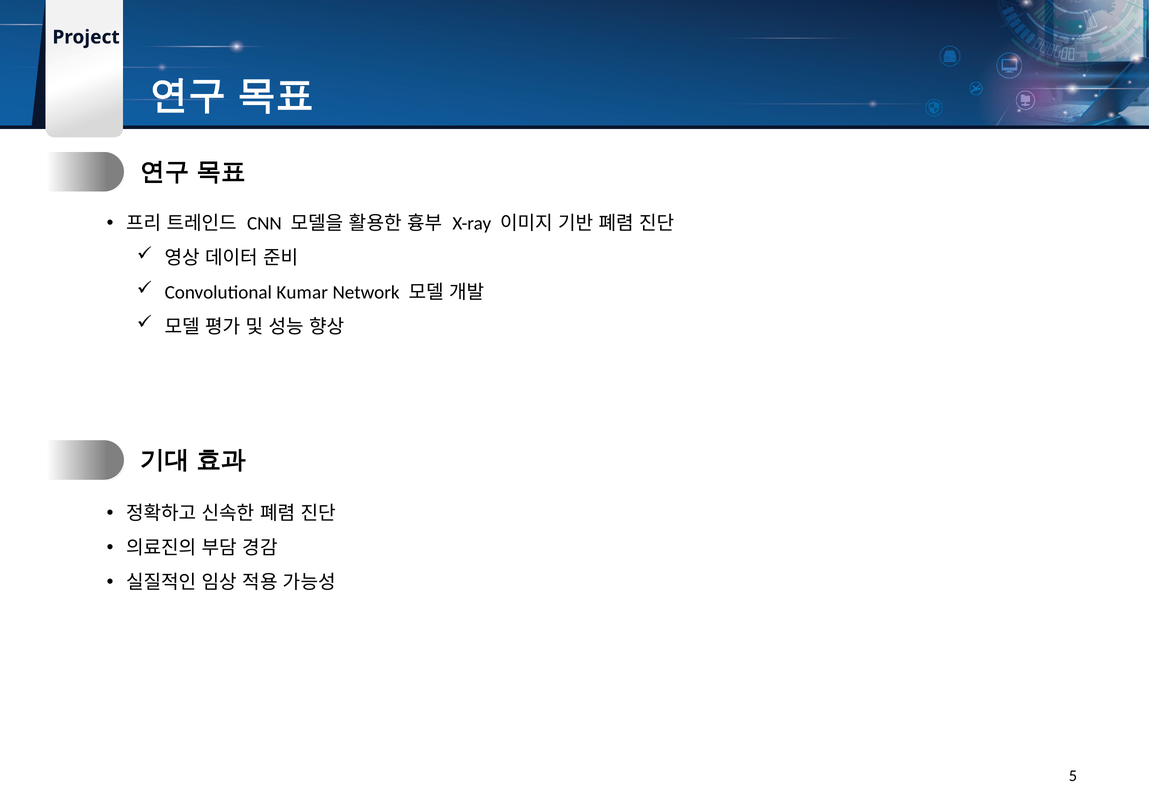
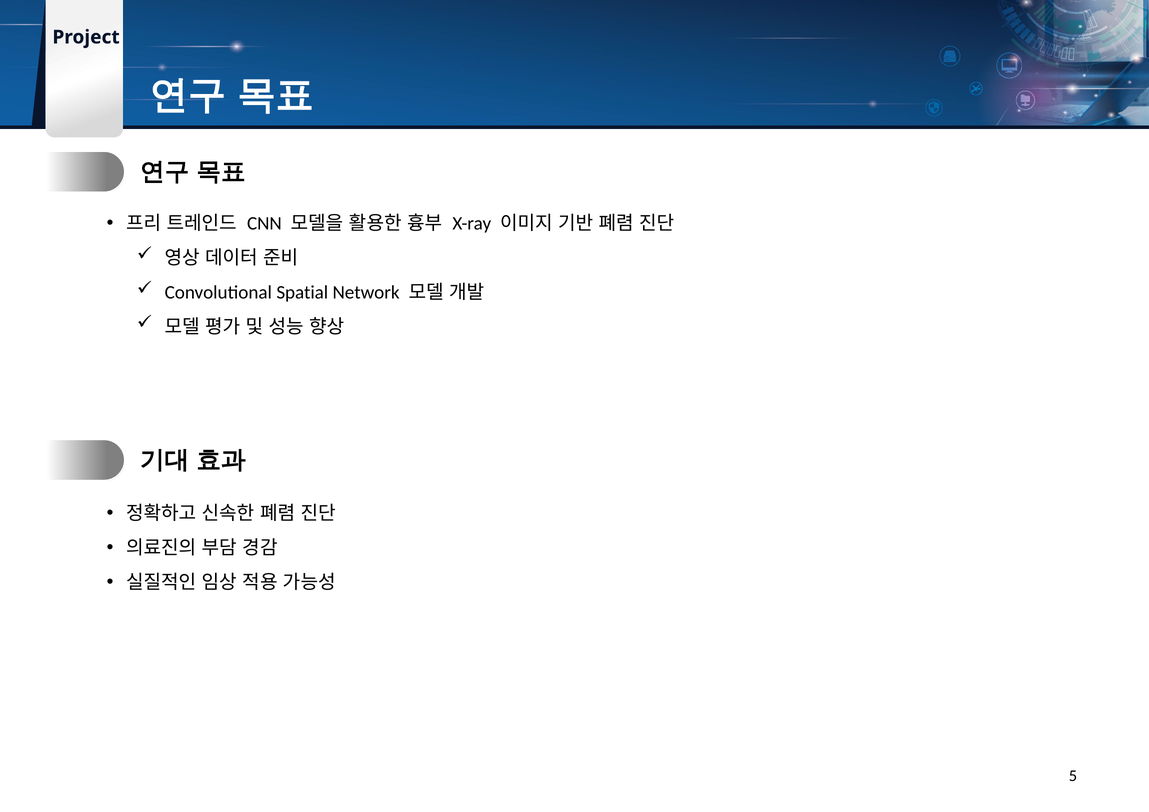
Kumar: Kumar -> Spatial (302, 292)
